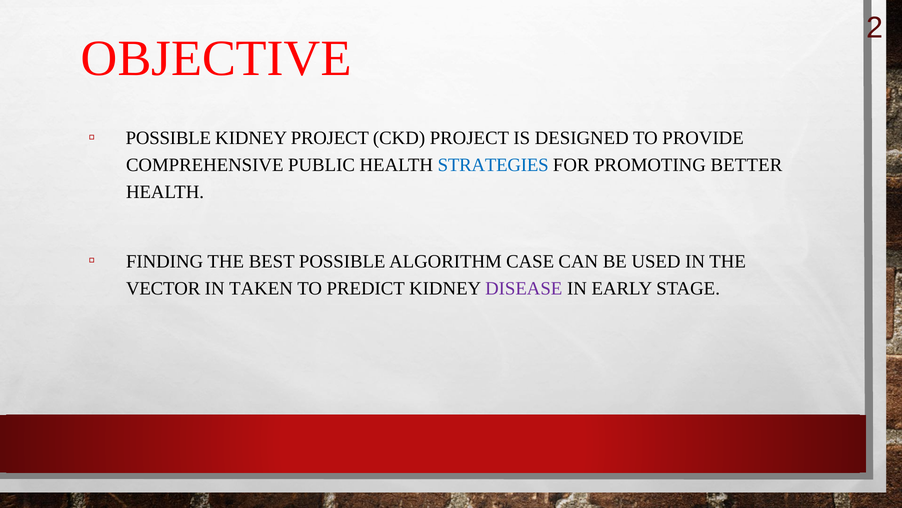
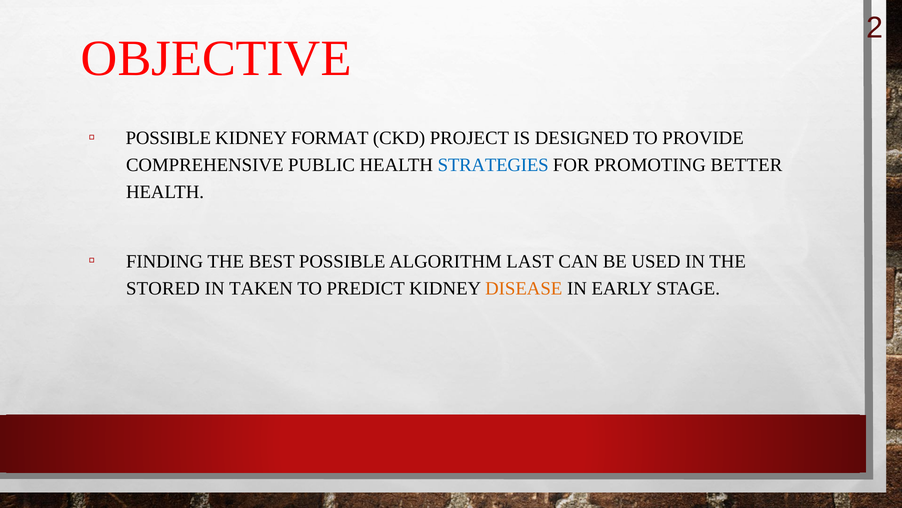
KIDNEY PROJECT: PROJECT -> FORMAT (330, 138)
CASE: CASE -> LAST (530, 261)
VECTOR: VECTOR -> STORED (163, 288)
DISEASE colour: purple -> orange (524, 288)
